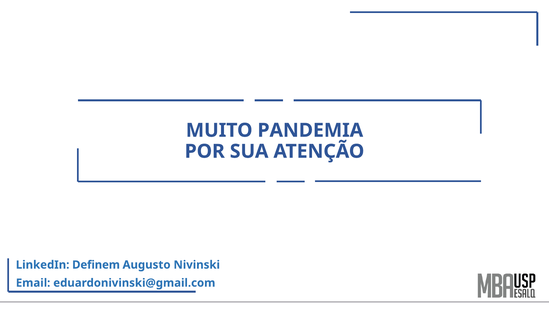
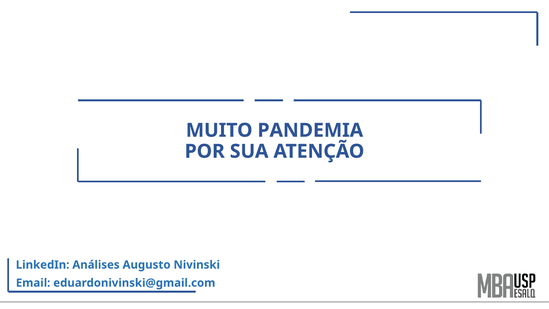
Definem: Definem -> Análises (96, 265)
